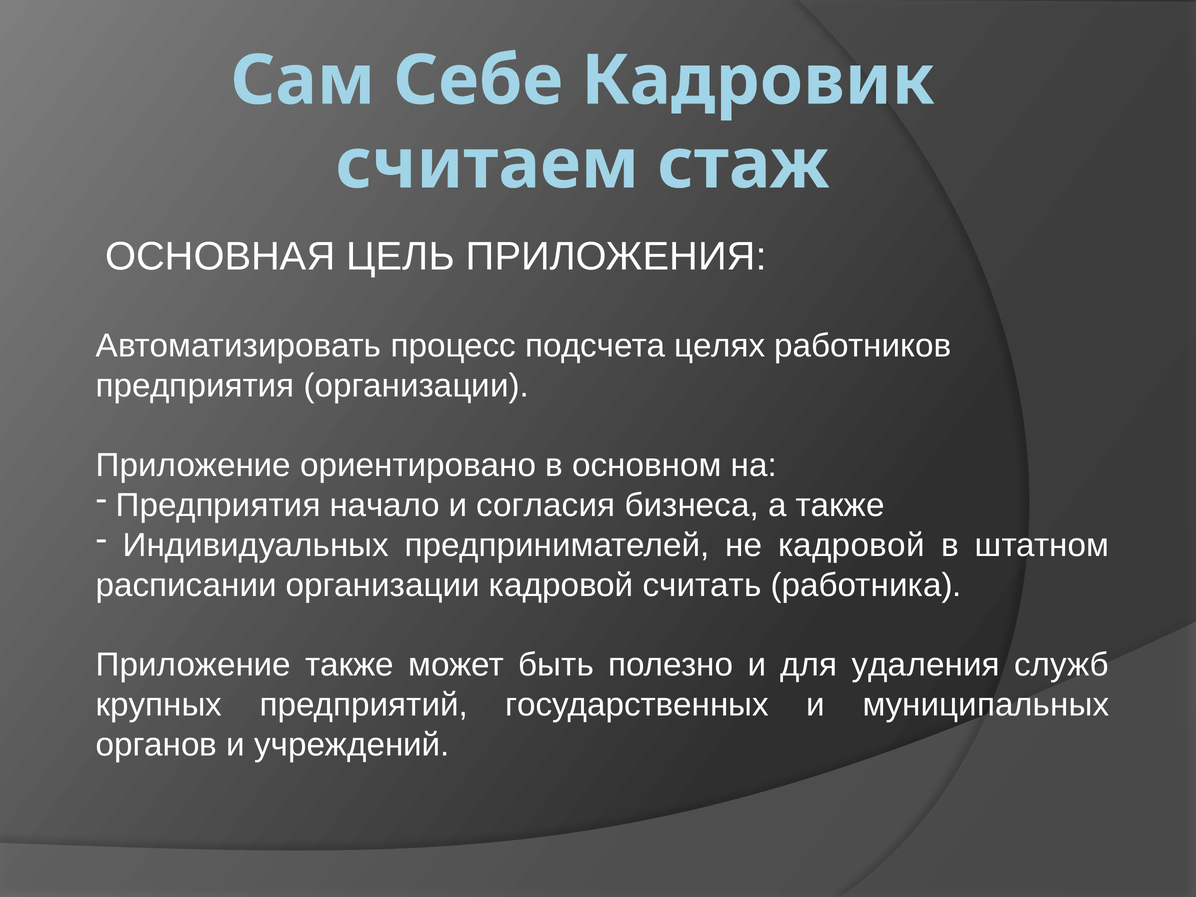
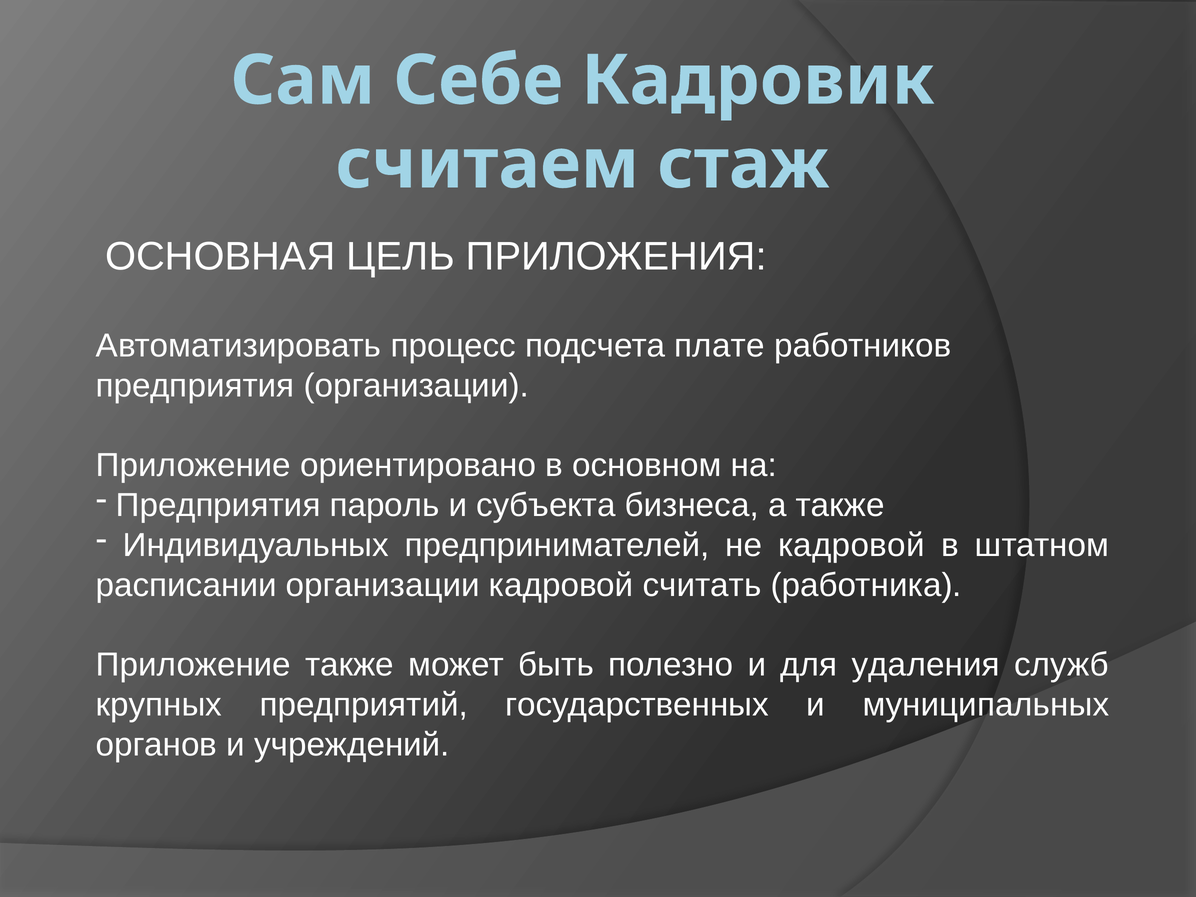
целях: целях -> плате (719, 346)
начало: начало -> пароль (385, 505)
согласия: согласия -> субъекта (546, 505)
